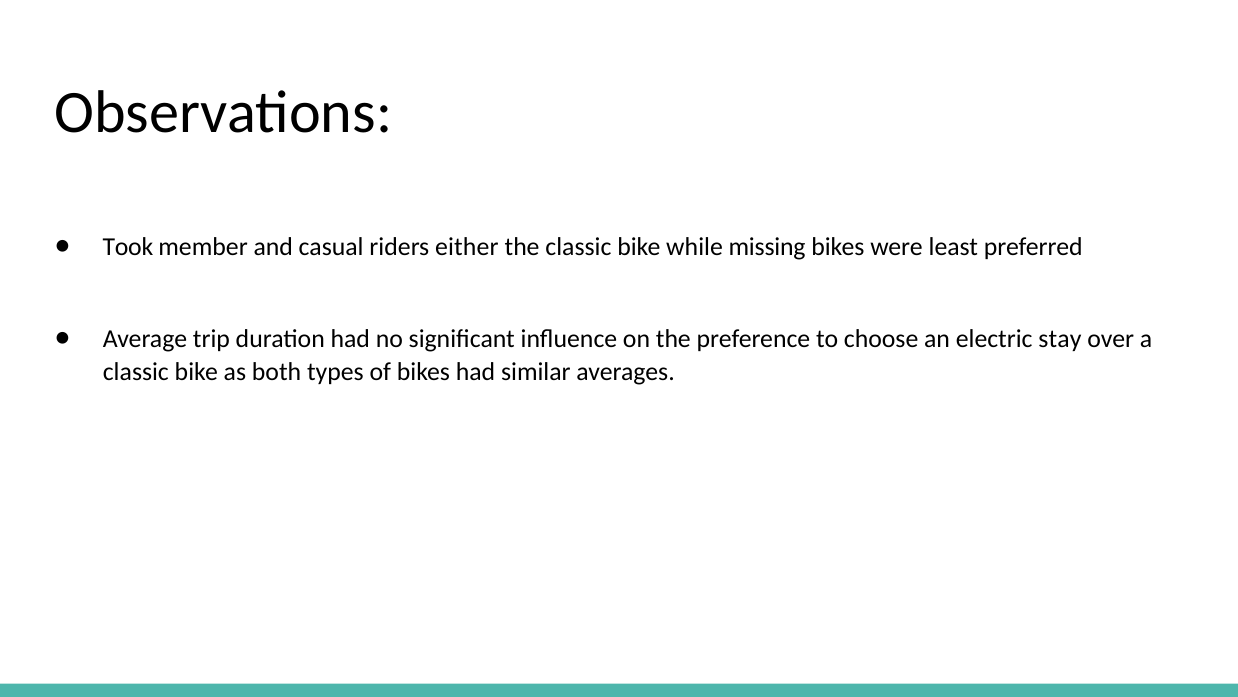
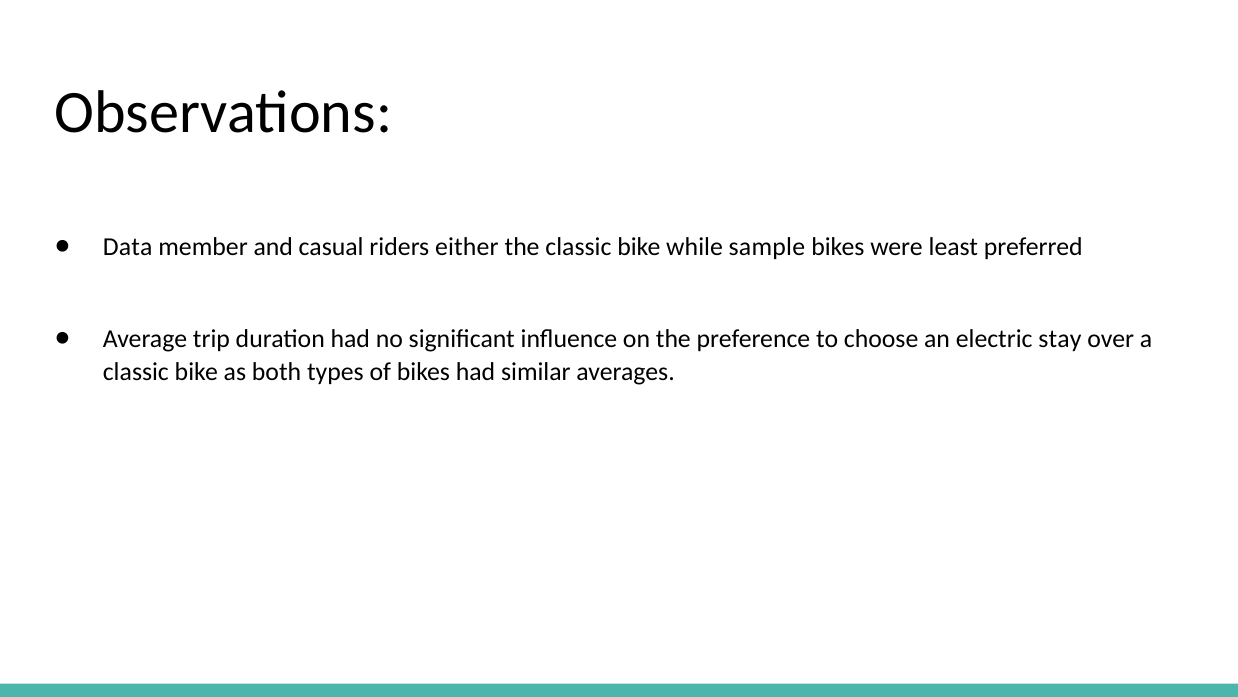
Took: Took -> Data (128, 247)
missing: missing -> sample (767, 247)
